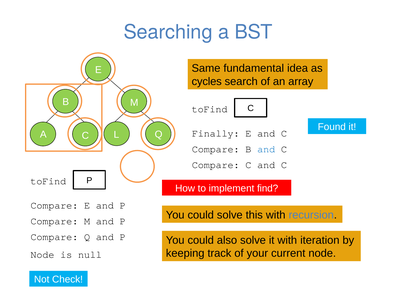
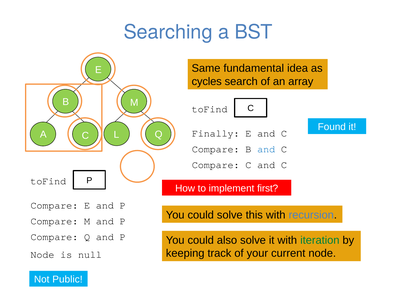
find: find -> first (268, 188)
iteration colour: black -> green (320, 240)
Check: Check -> Public (67, 279)
